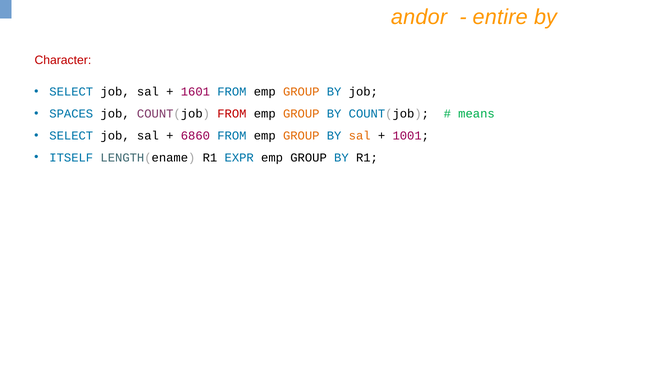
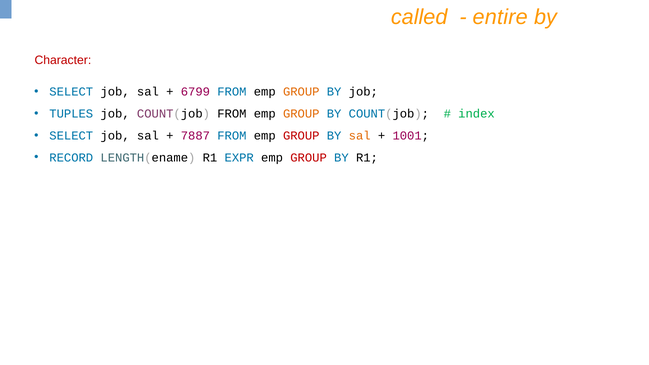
andor: andor -> called (419, 17)
1601: 1601 -> 6799 (195, 92)
SPACES: SPACES -> TUPLES (71, 114)
FROM colour: red -> black (232, 114)
means: means -> index (476, 114)
6860: 6860 -> 7887 (195, 136)
GROUP colour: orange -> red (301, 136)
ITSELF: ITSELF -> RECORD (71, 158)
GROUP colour: black -> red (309, 158)
